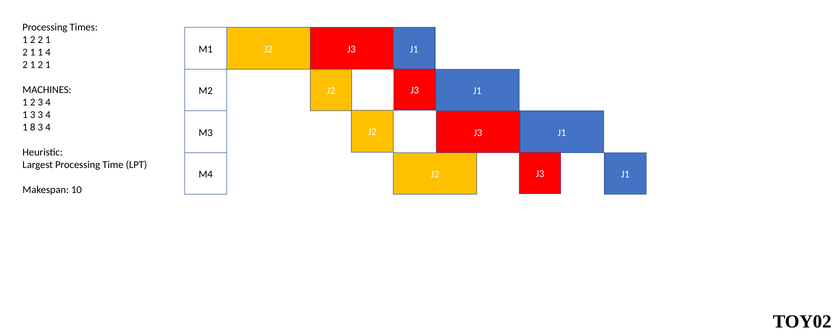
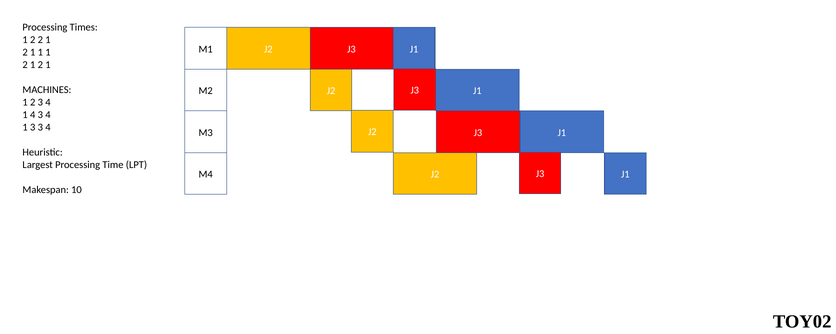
1 1 4: 4 -> 1 (48, 52)
1 3: 3 -> 4 (33, 115)
1 8: 8 -> 3 (33, 128)
